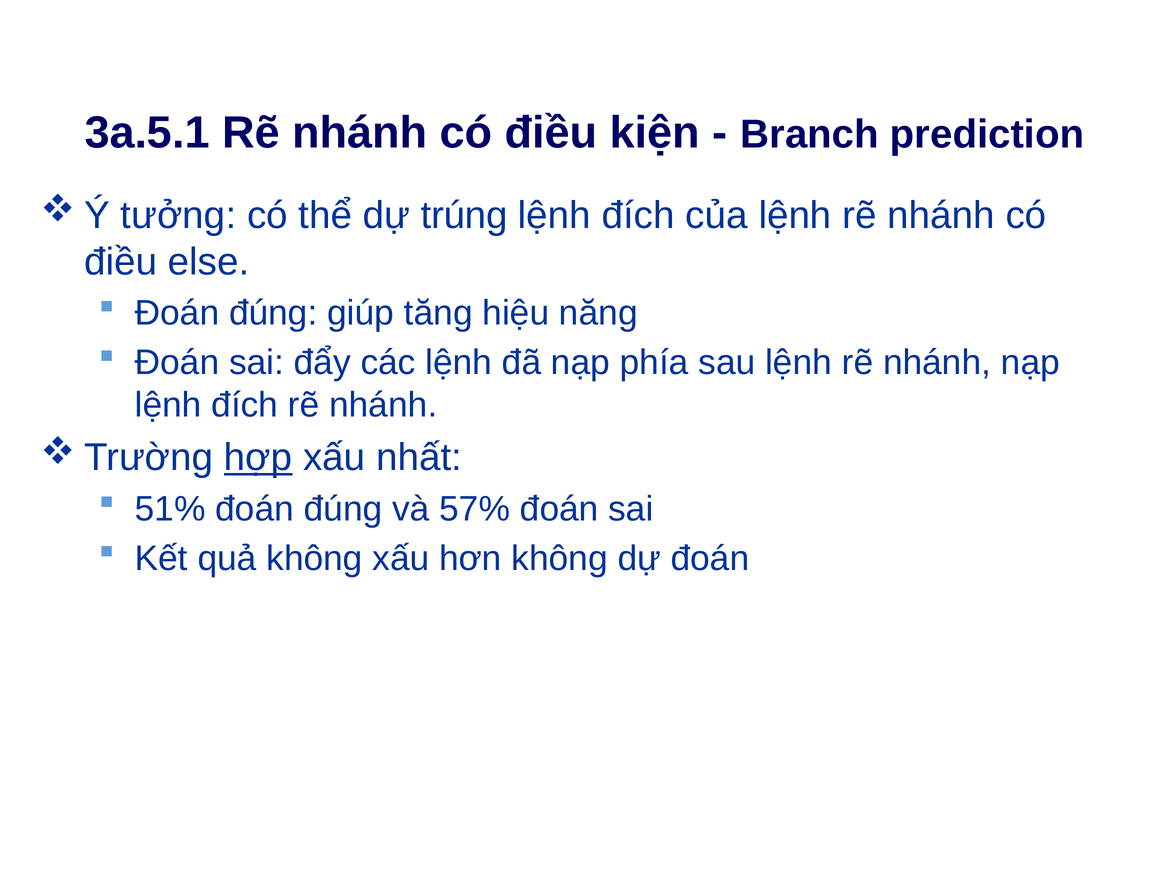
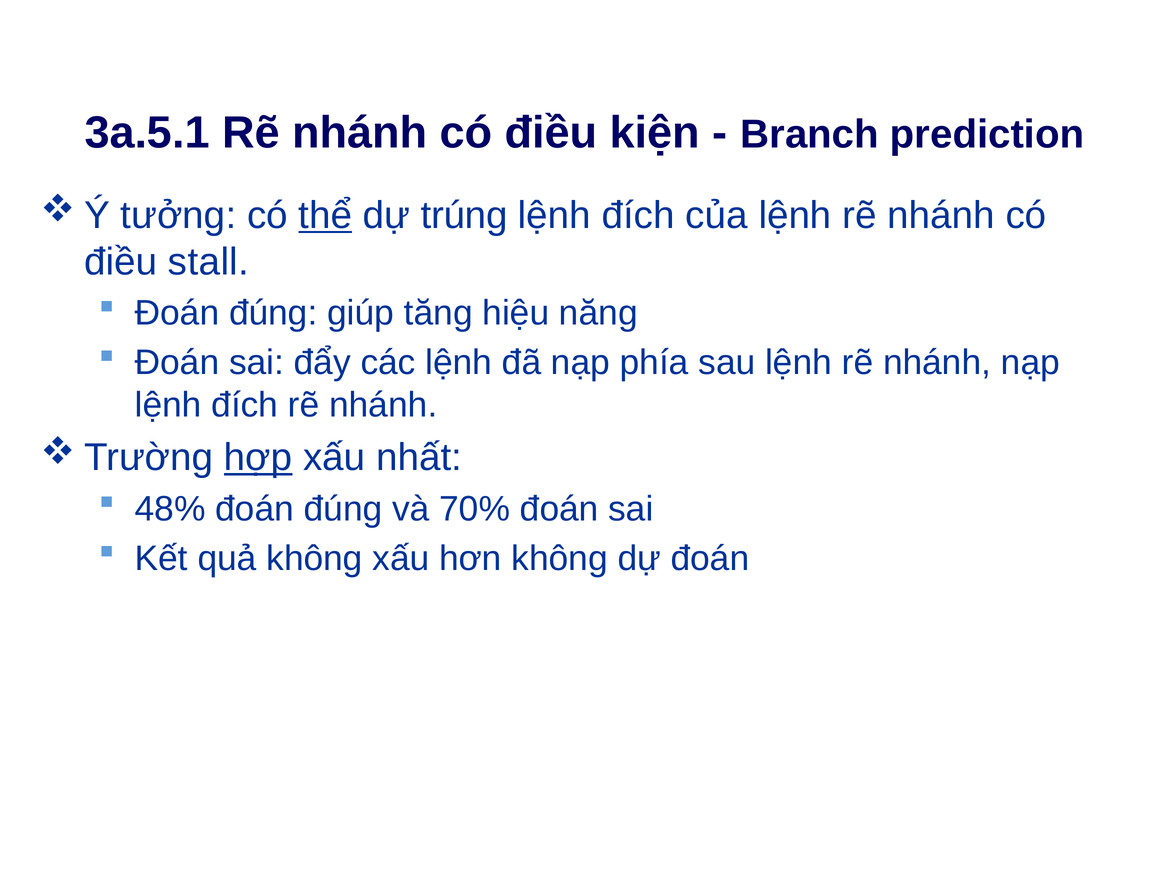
thể underline: none -> present (325, 215)
else: else -> stall (208, 262)
51%: 51% -> 48% (170, 509)
57%: 57% -> 70% (475, 509)
